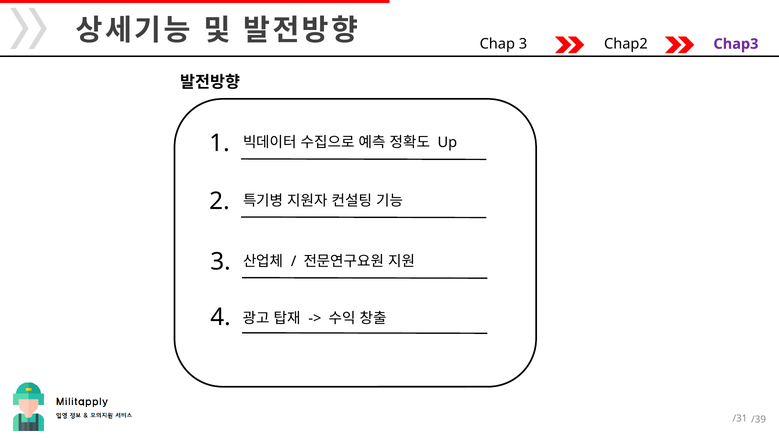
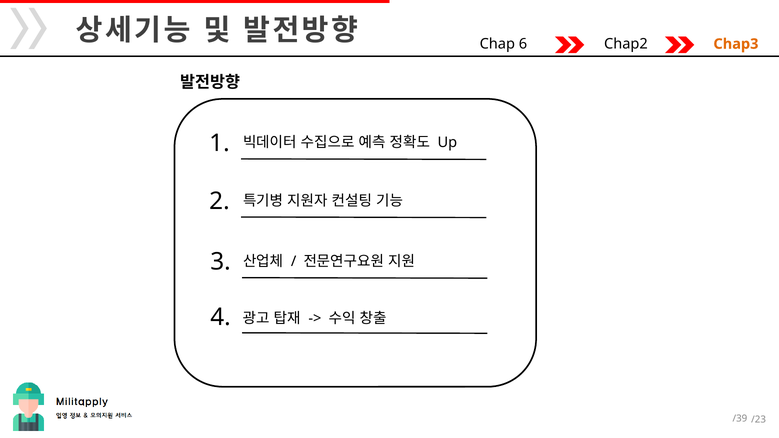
Chap 3: 3 -> 6 (523, 44)
Chap3 colour: purple -> orange (736, 44)
/31: /31 -> /39 (740, 419)
/39: /39 -> /23 (759, 420)
